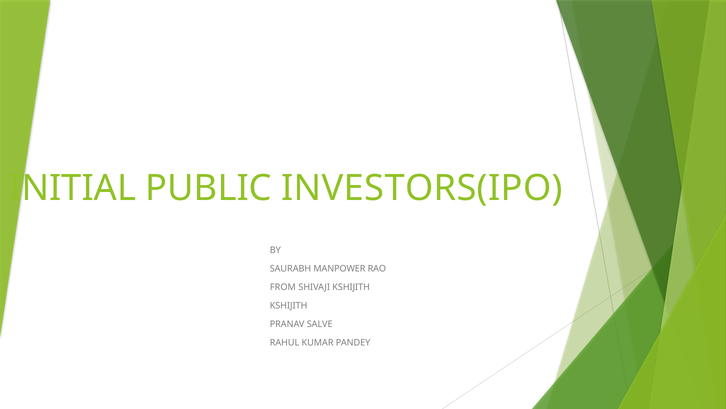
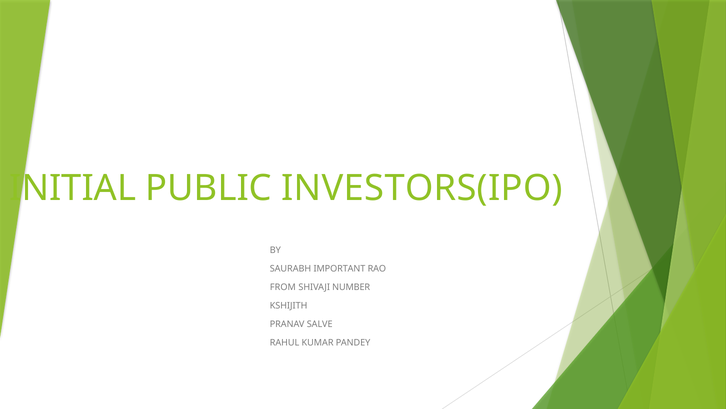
MANPOWER: MANPOWER -> IMPORTANT (339, 268)
SHIVAJI KSHIJITH: KSHIJITH -> NUMBER (351, 287)
